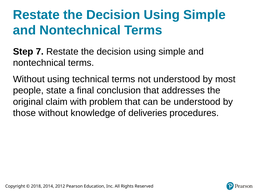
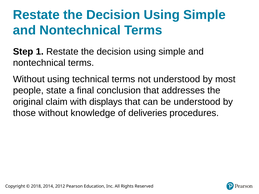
7: 7 -> 1 (40, 52)
problem: problem -> displays (106, 102)
